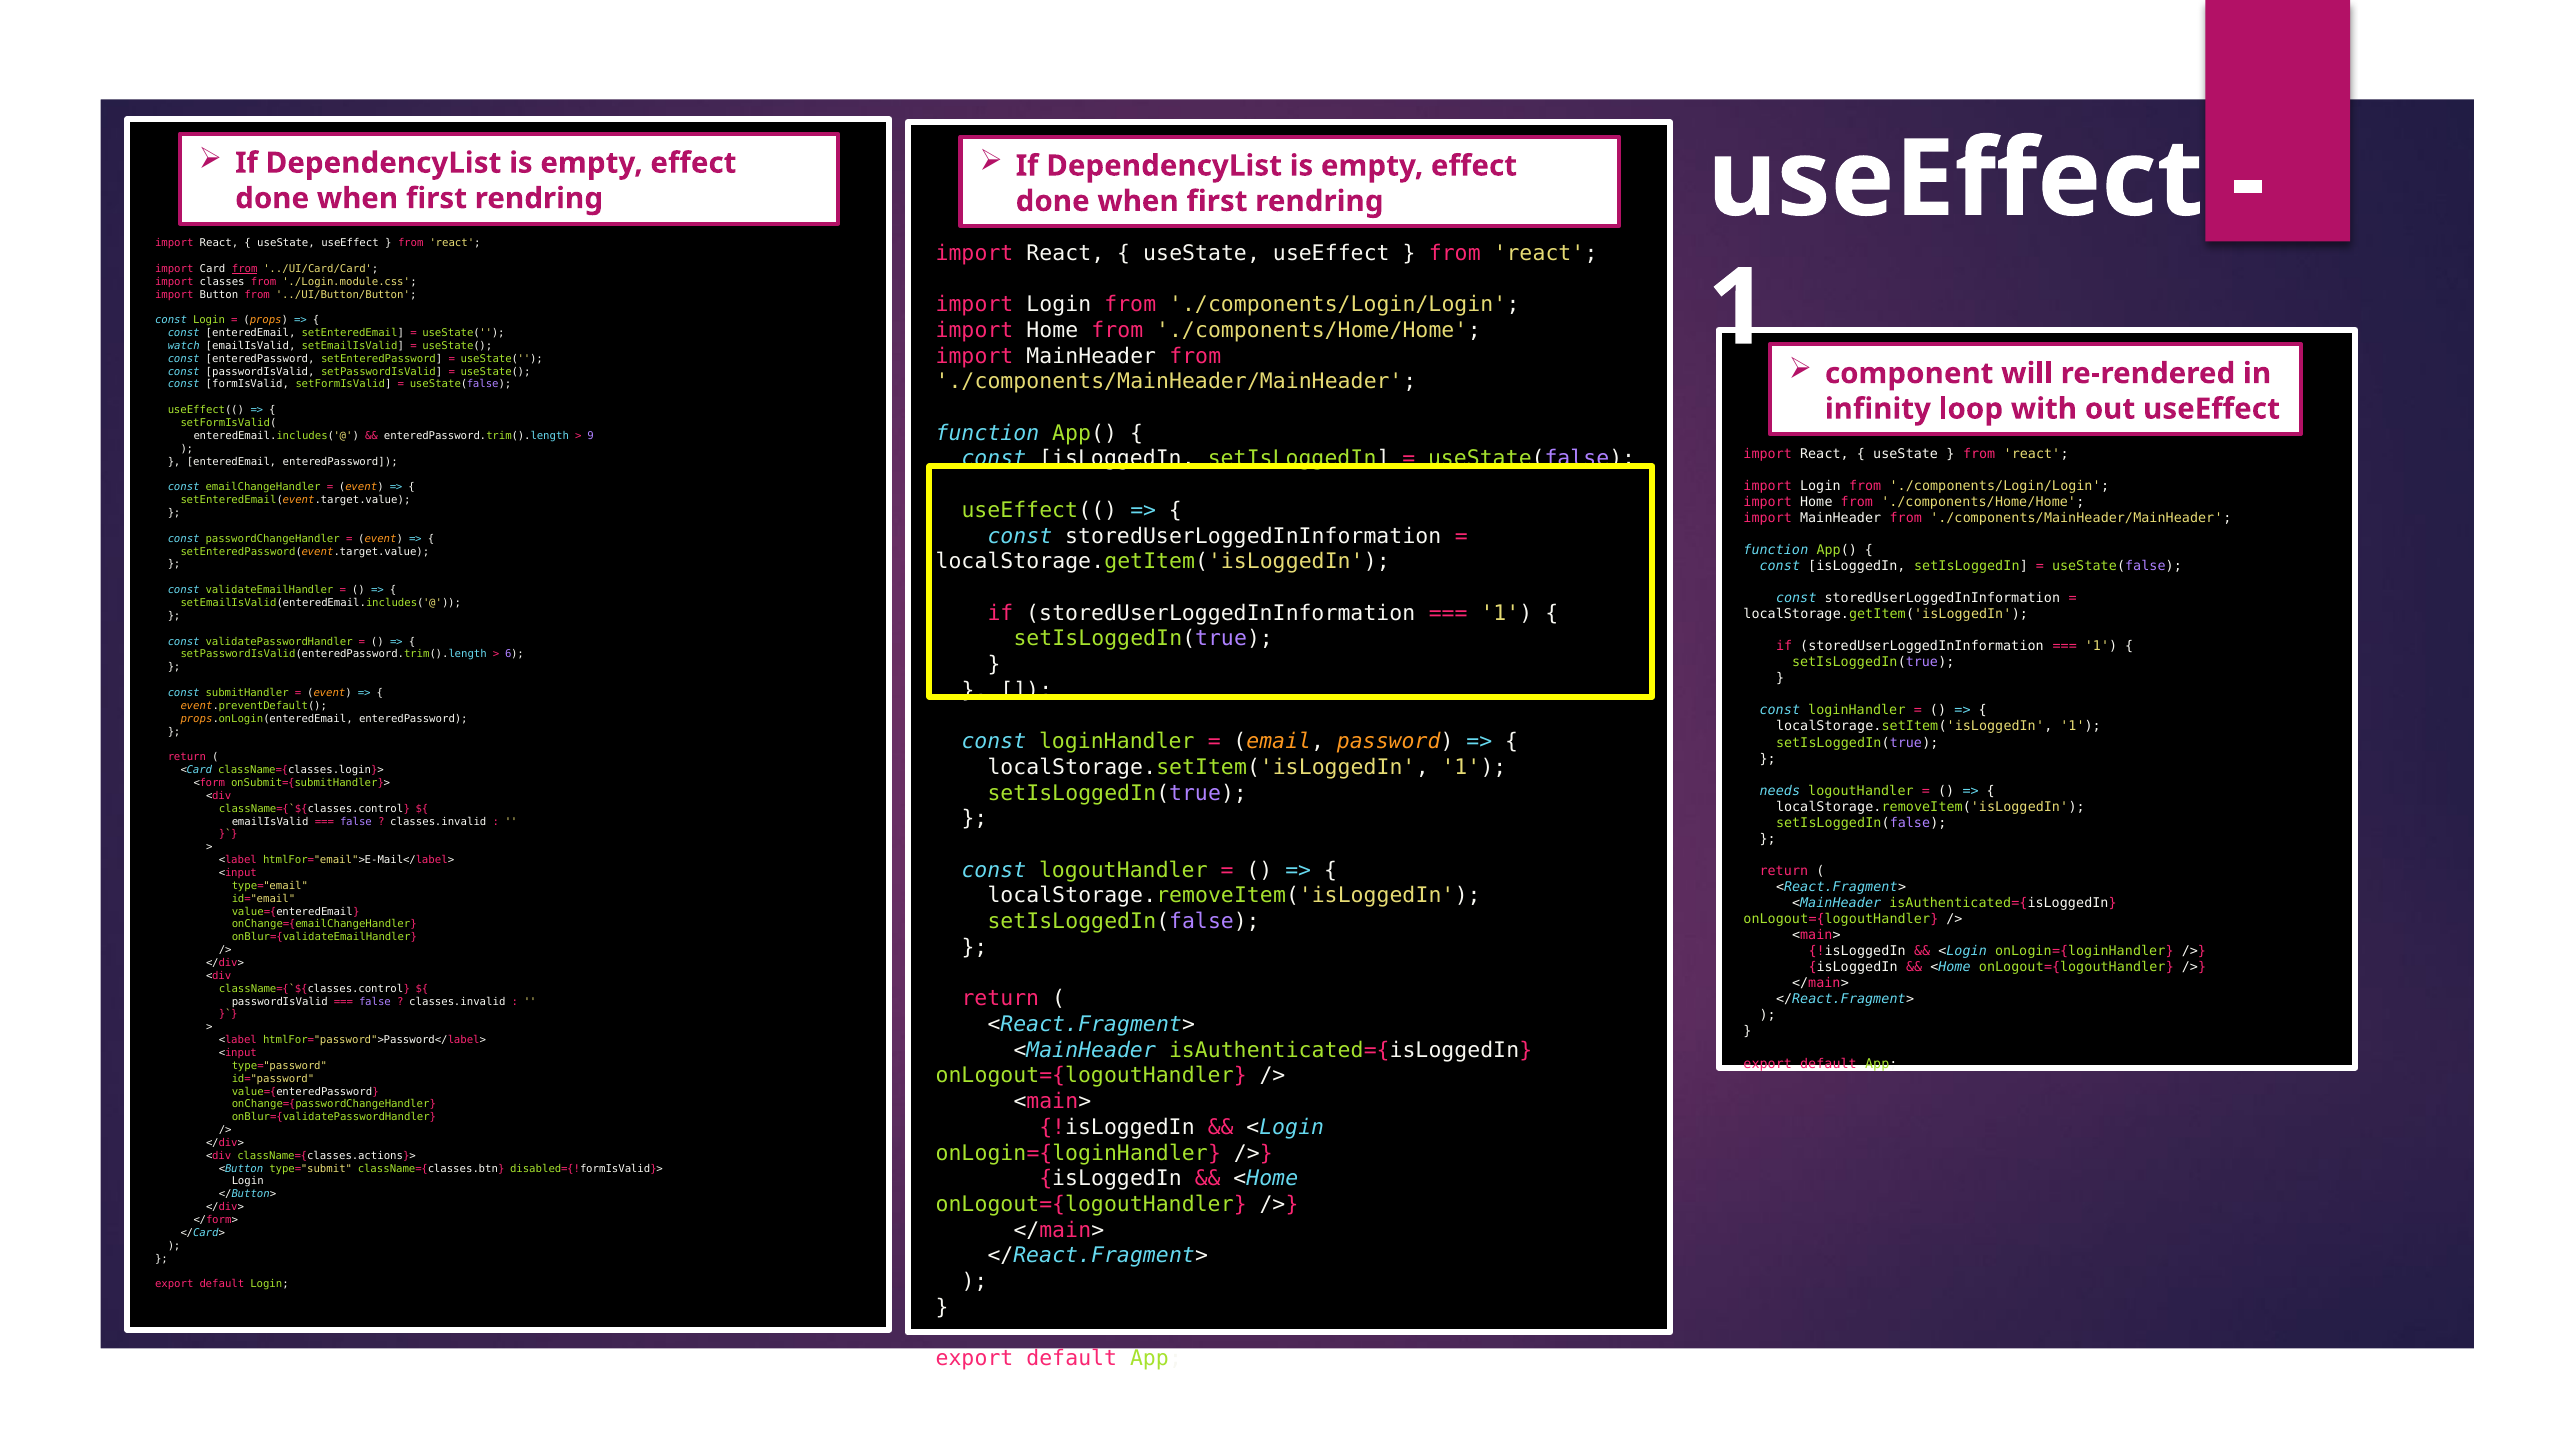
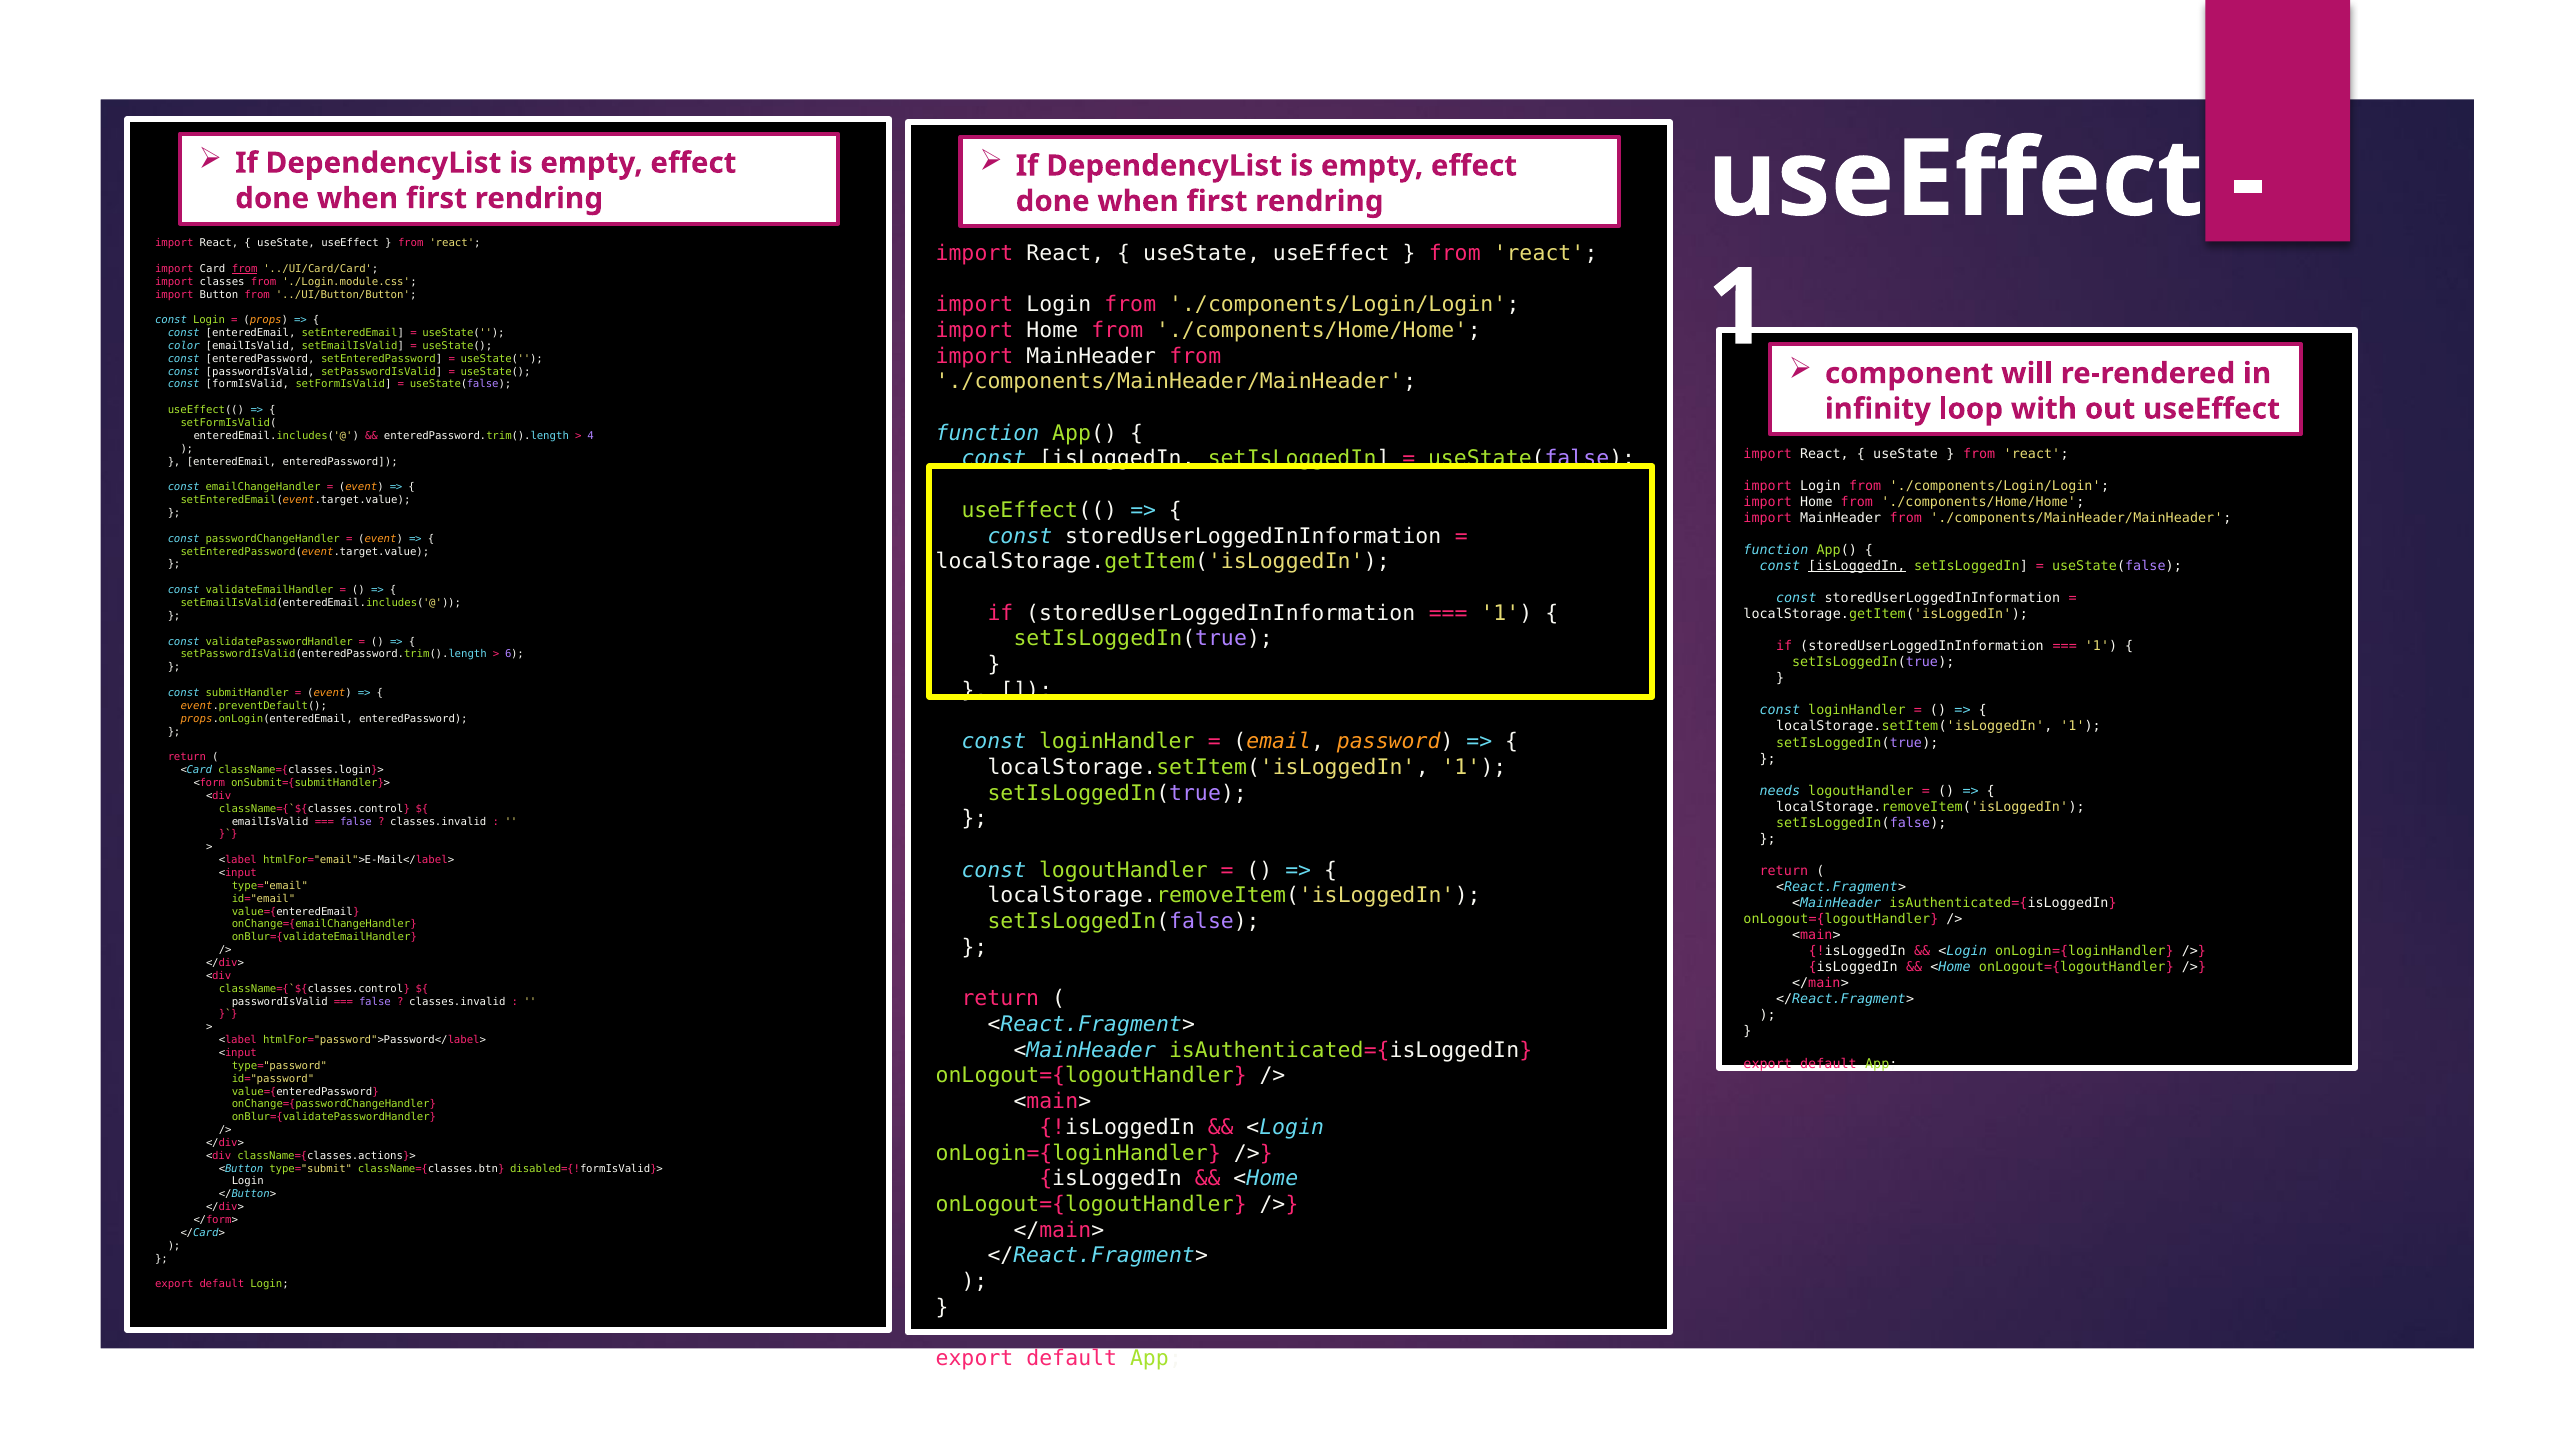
watch: watch -> color (184, 346)
9: 9 -> 4 (591, 436)
isLoggedIn underline: none -> present (1857, 566)
